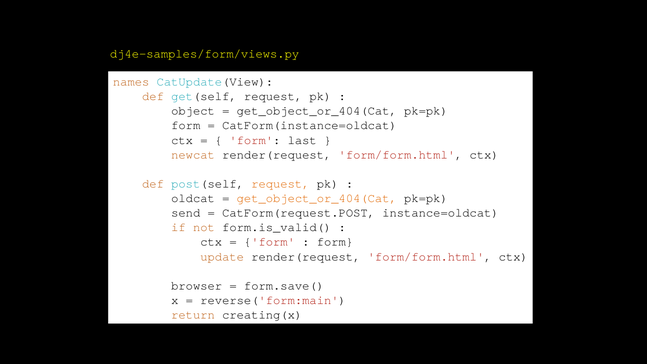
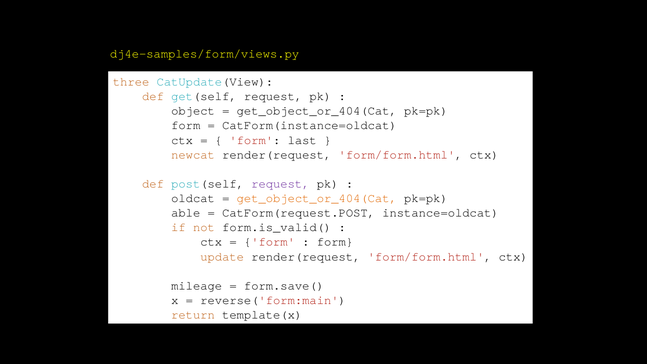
names: names -> three (131, 82)
request colour: orange -> purple (280, 184)
send: send -> able (186, 213)
browser: browser -> mileage (197, 286)
creating(x: creating(x -> template(x (262, 315)
